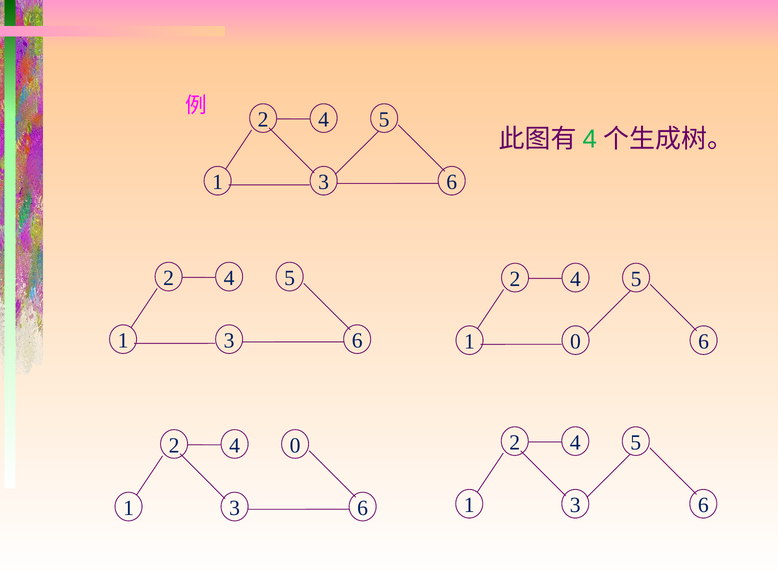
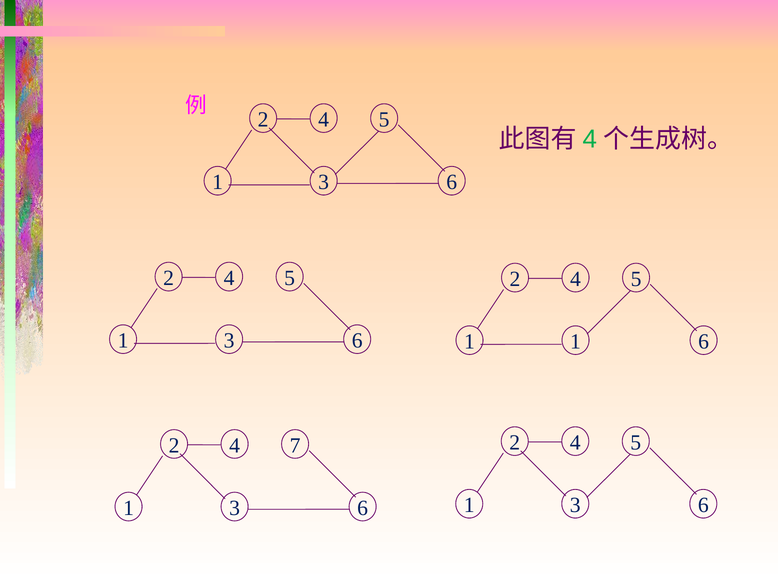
1 0: 0 -> 1 (576, 341)
4 0: 0 -> 7 (295, 445)
